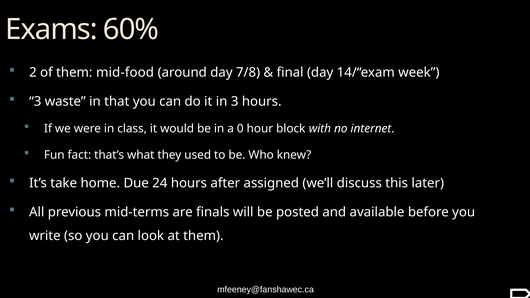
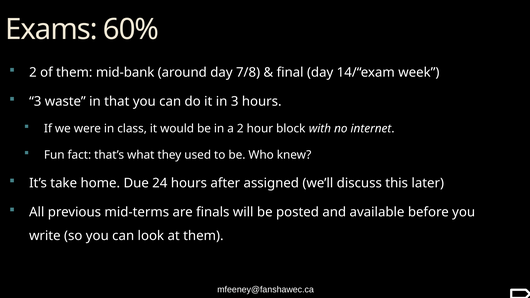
mid-food: mid-food -> mid-bank (125, 73)
a 0: 0 -> 2 (240, 129)
